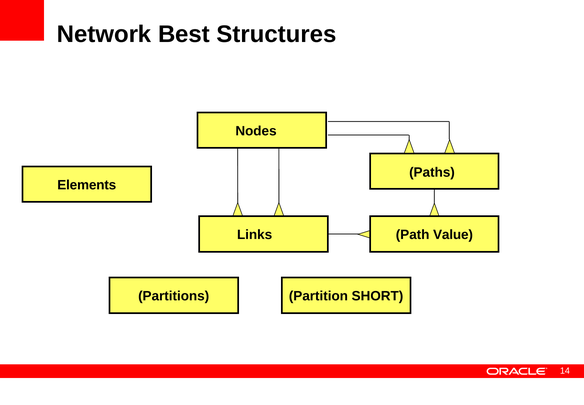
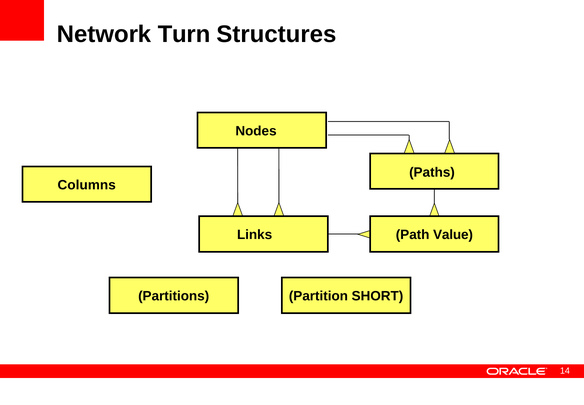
Best: Best -> Turn (184, 34)
Elements: Elements -> Columns (87, 185)
